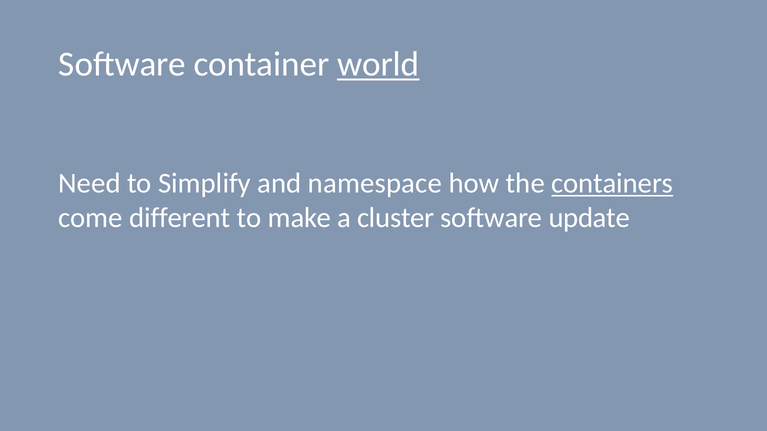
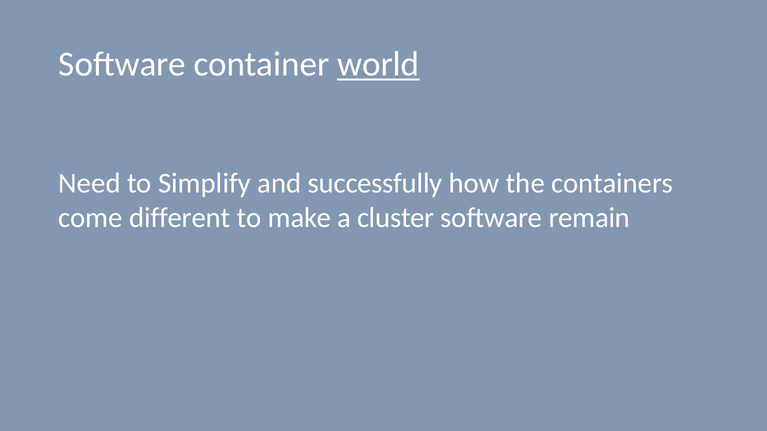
namespace: namespace -> successfully (375, 184)
containers underline: present -> none (612, 184)
update: update -> remain (589, 218)
